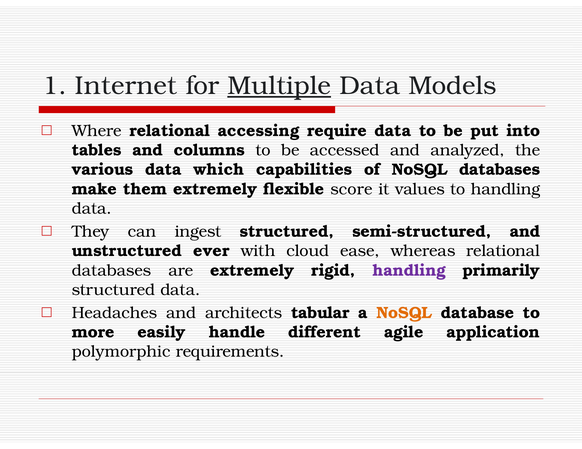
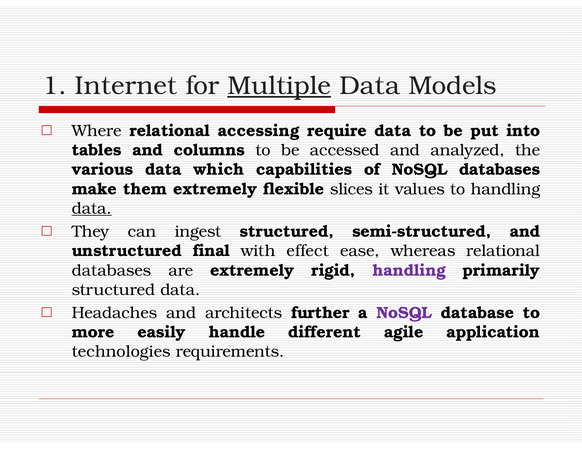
score: score -> slices (352, 189)
data underline: none -> present (92, 209)
ever: ever -> final (211, 251)
cloud: cloud -> effect (308, 251)
tabular: tabular -> further (320, 313)
NoSQL colour: orange -> purple (404, 313)
polymorphic: polymorphic -> technologies (121, 352)
